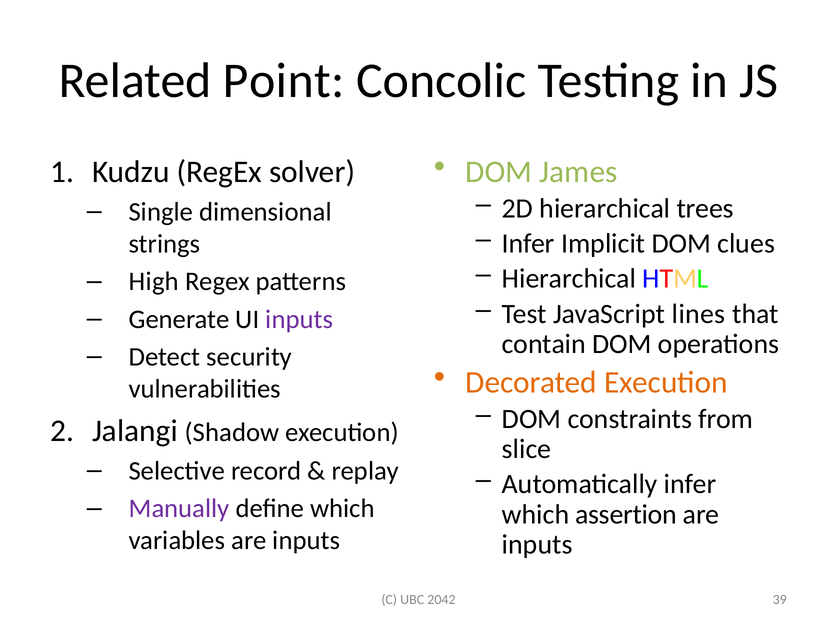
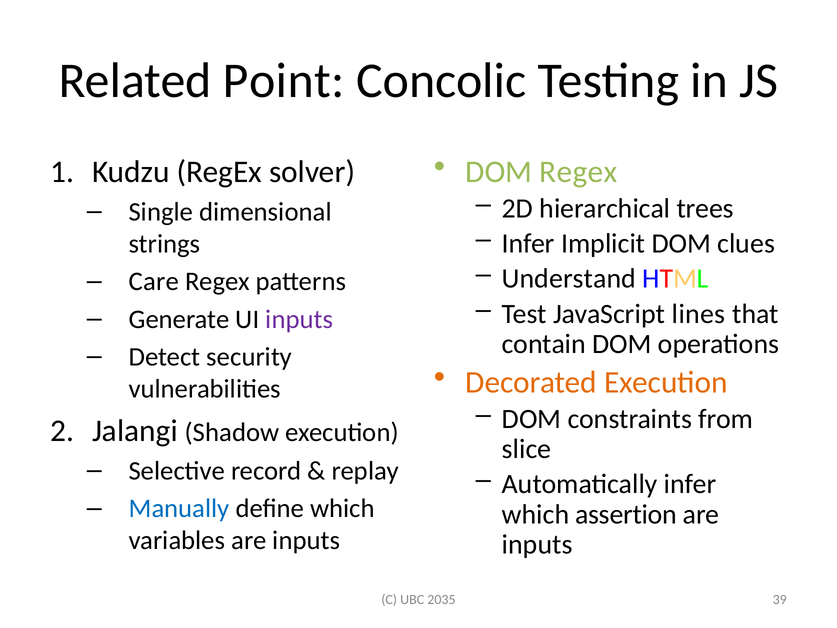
DOM James: James -> Regex (578, 172)
Hierarchical: Hierarchical -> Understand (569, 279)
High: High -> Care (154, 282)
Manually colour: purple -> blue (179, 508)
2042: 2042 -> 2035 (441, 599)
